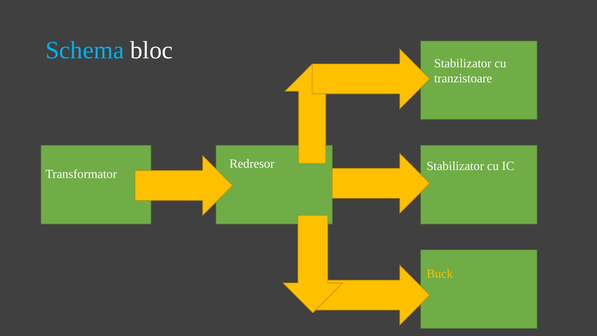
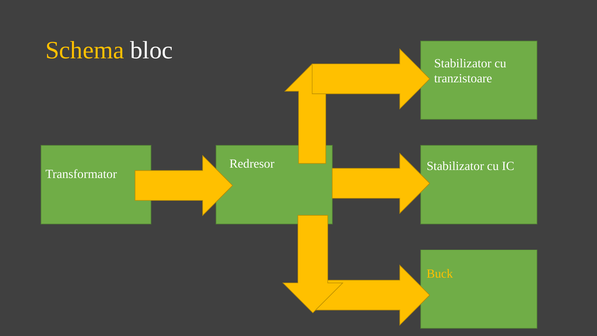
Schema colour: light blue -> yellow (85, 50)
